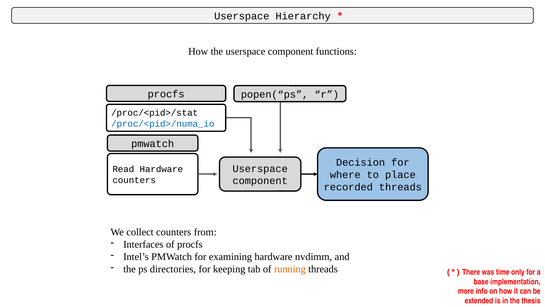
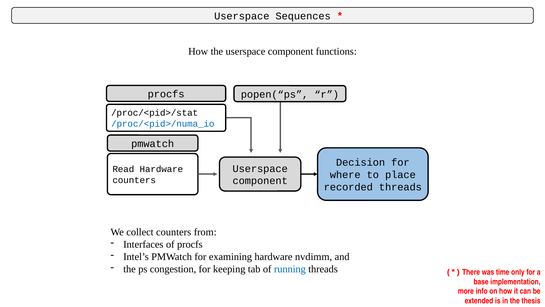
Hierarchy: Hierarchy -> Sequences (303, 16)
directories: directories -> congestion (173, 269)
running colour: orange -> blue (290, 269)
